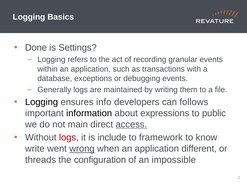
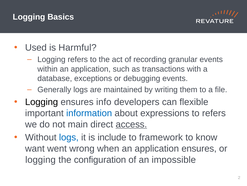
Done: Done -> Used (36, 47)
Settings: Settings -> Harmful (78, 47)
follows: follows -> flexible (194, 102)
information colour: black -> blue (89, 113)
to public: public -> refers (214, 113)
logs colour: red -> blue (69, 137)
write: write -> want (35, 148)
wrong underline: present -> none (82, 148)
application different: different -> ensures (199, 148)
threads: threads -> logging (40, 159)
